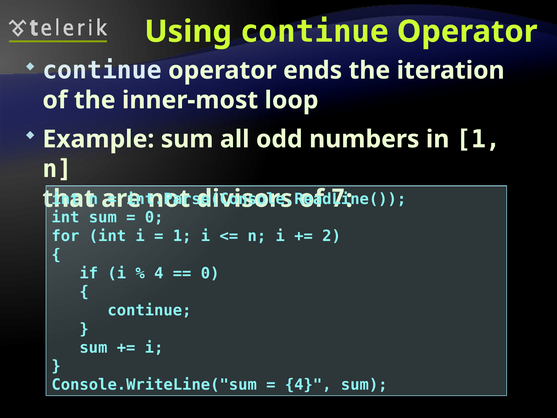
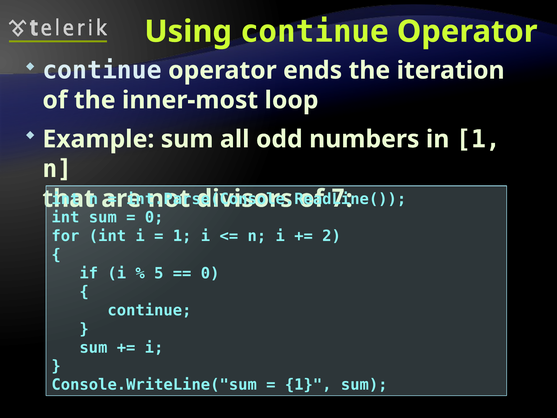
4: 4 -> 5 (159, 273)
4: 4 -> 1 (308, 385)
